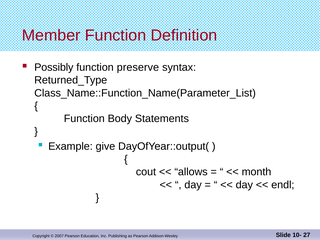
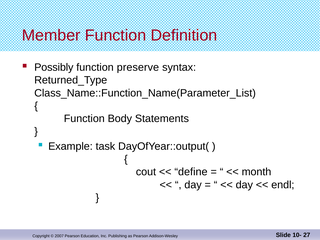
give: give -> task (105, 146)
allows: allows -> define (191, 172)
